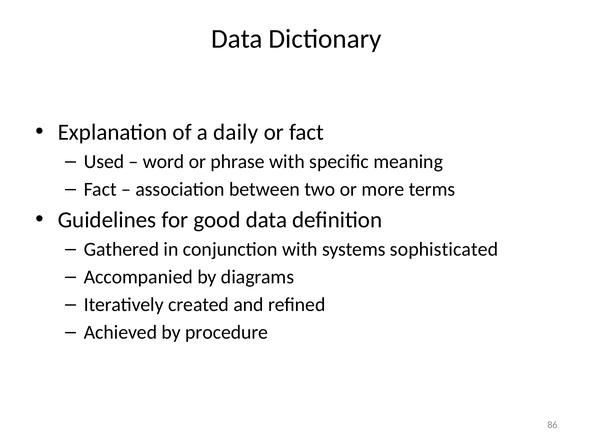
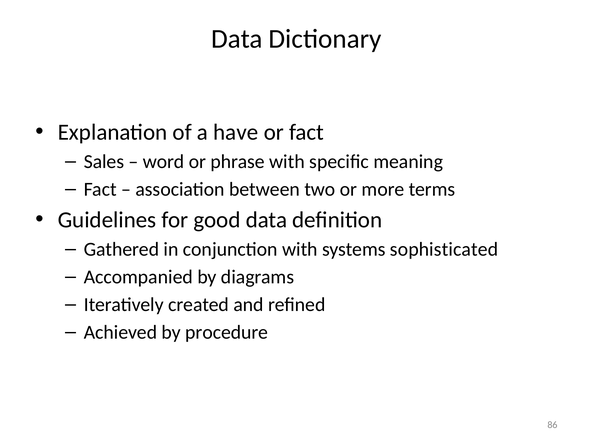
daily: daily -> have (236, 132)
Used: Used -> Sales (104, 161)
